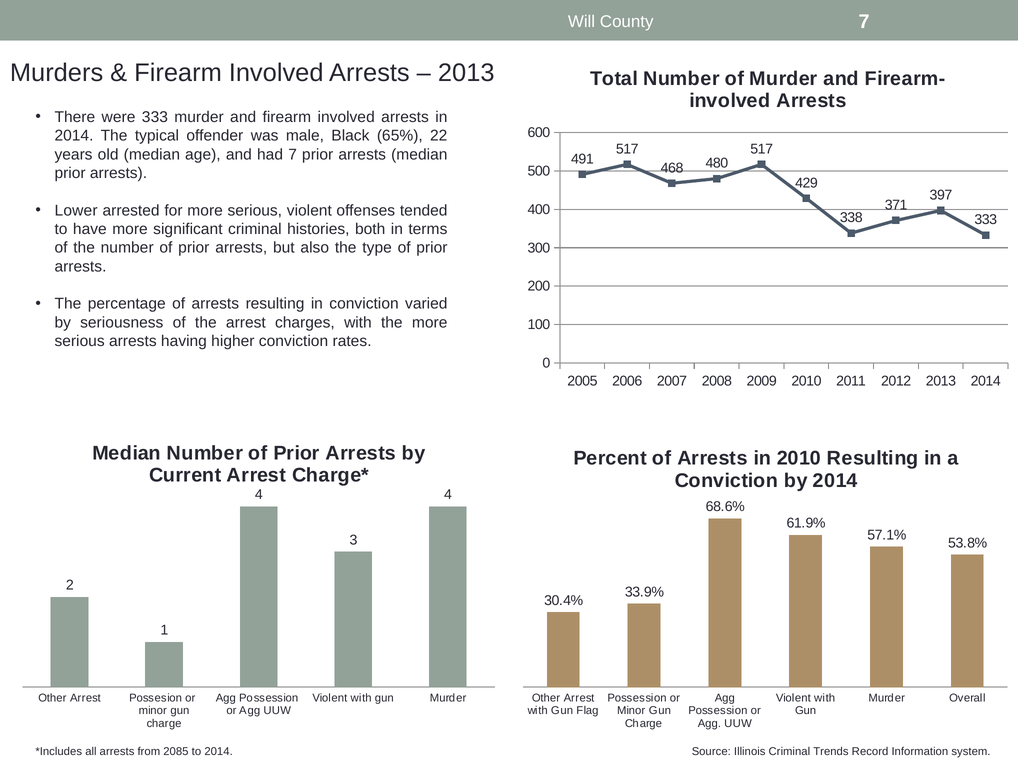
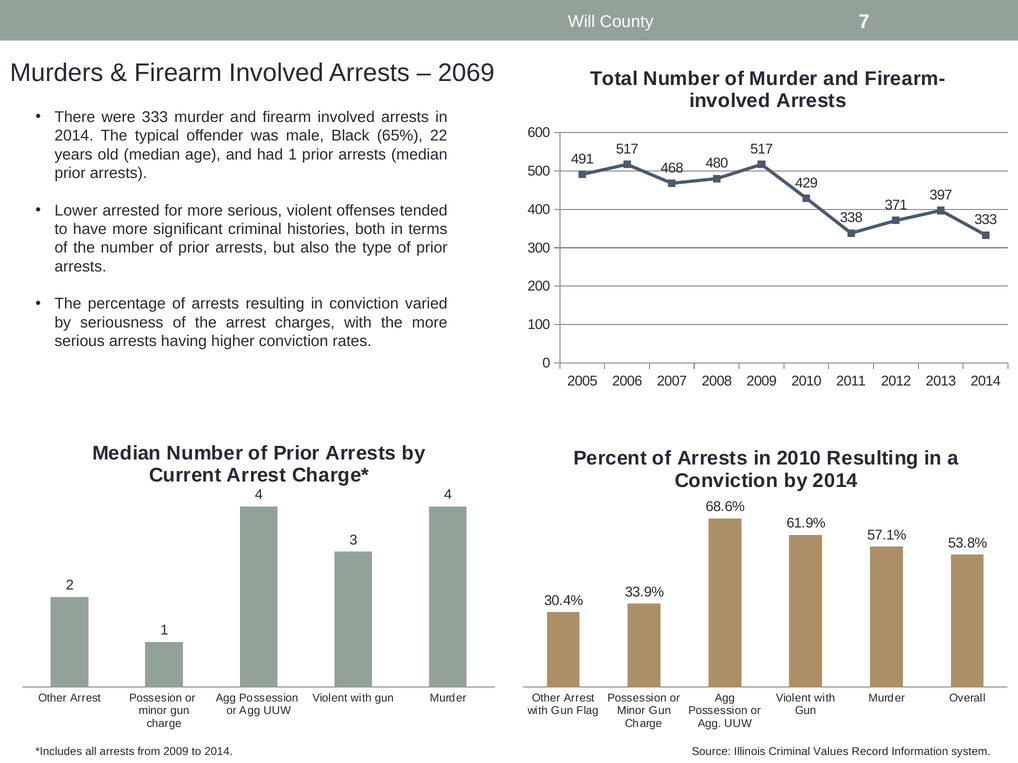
2013: 2013 -> 2069 (466, 73)
had 7: 7 -> 1 (293, 155)
from 2085: 2085 -> 2009 (176, 752)
Trends: Trends -> Values (831, 752)
